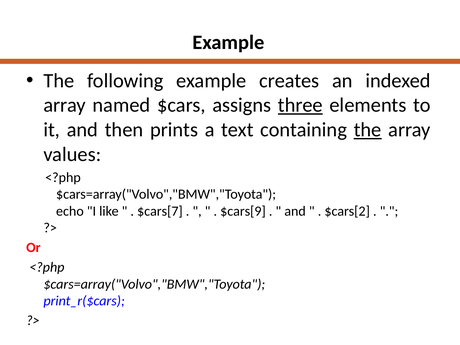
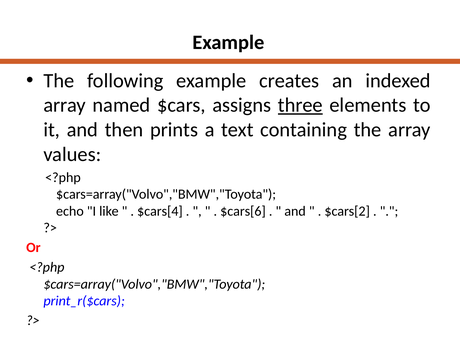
the underline: present -> none (368, 130)
$cars[7: $cars[7 -> $cars[4 (160, 211)
$cars[9: $cars[9 -> $cars[6 (243, 211)
